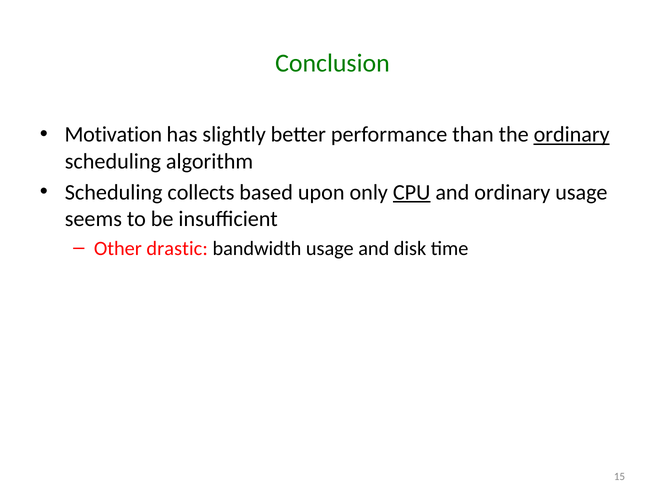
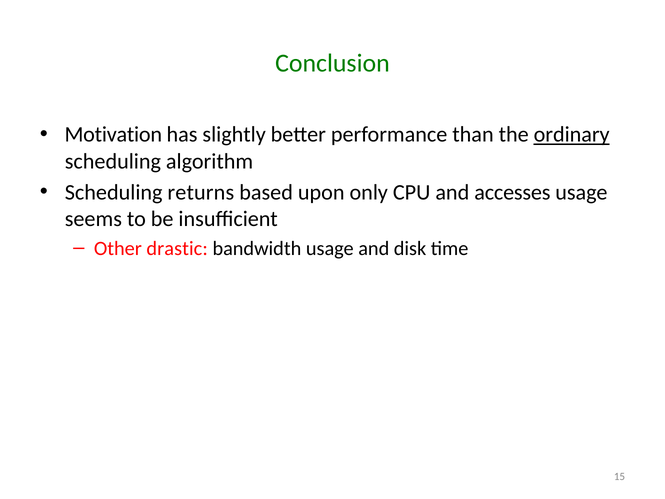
collects: collects -> returns (201, 192)
CPU underline: present -> none (412, 192)
and ordinary: ordinary -> accesses (512, 192)
